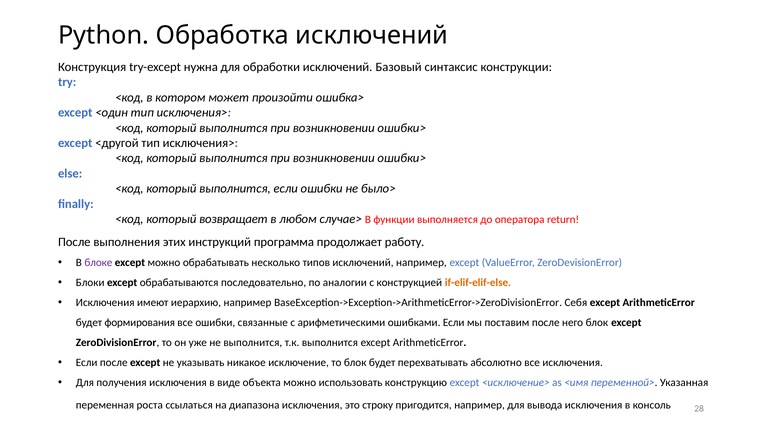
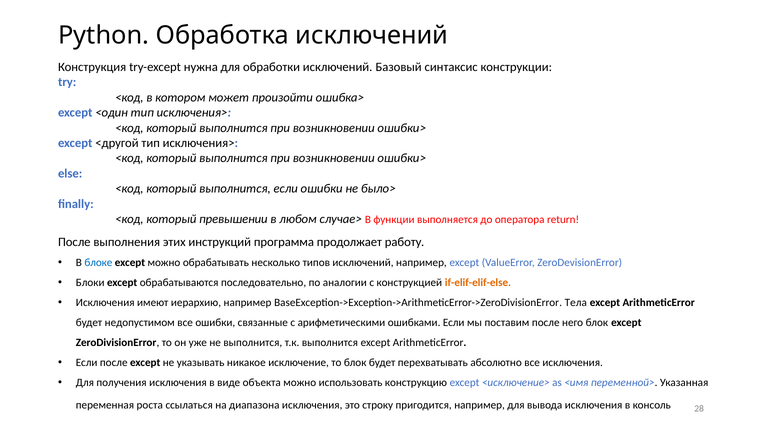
возвращает: возвращает -> превышении (233, 219)
блоке colour: purple -> blue (98, 263)
Себя: Себя -> Тела (576, 303)
формирования: формирования -> недопустимом (140, 323)
